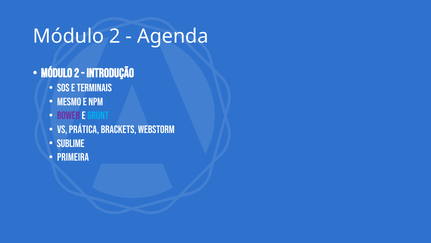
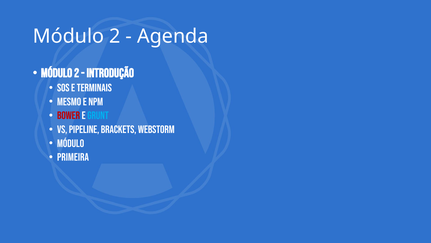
Bower colour: purple -> red (69, 115)
prática: prática -> pipeline (84, 129)
Sublime: Sublime -> Módulo (71, 143)
